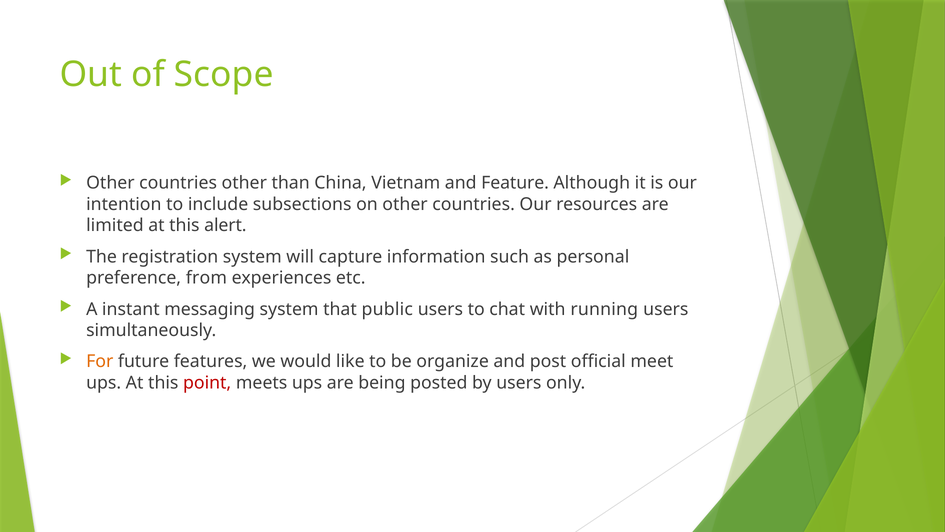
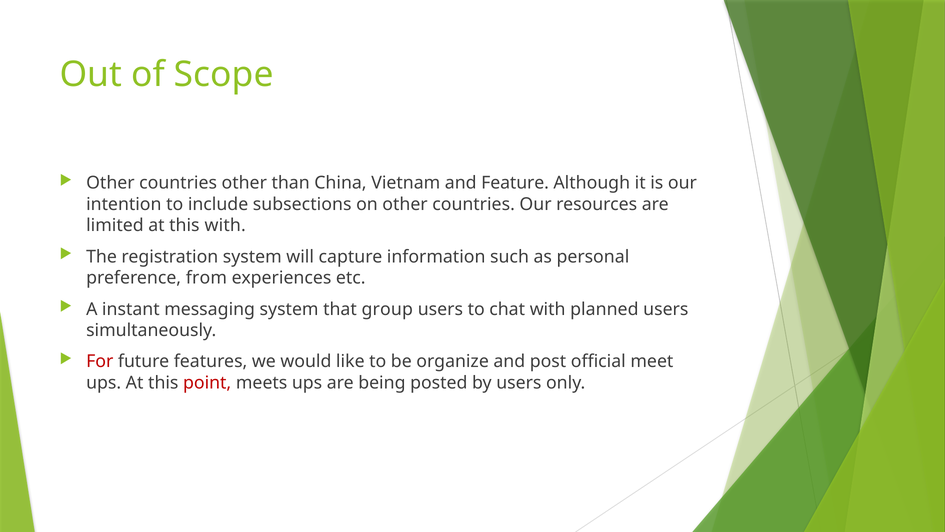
this alert: alert -> with (225, 225)
public: public -> group (387, 309)
running: running -> planned (604, 309)
For colour: orange -> red (100, 361)
